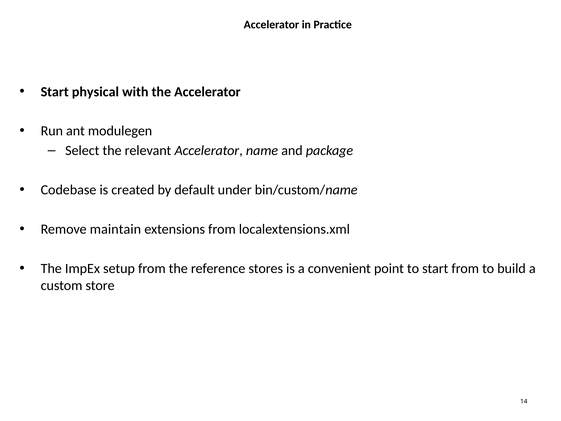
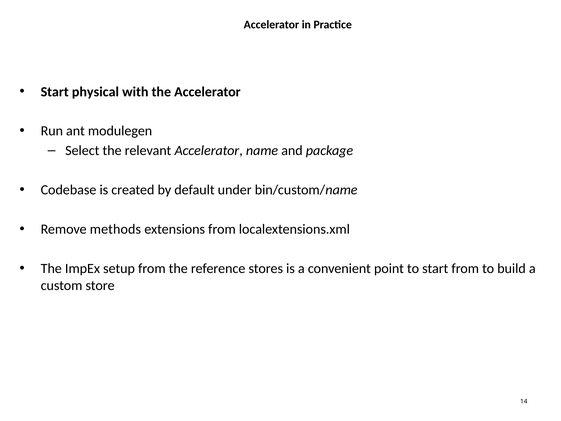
maintain: maintain -> methods (115, 229)
